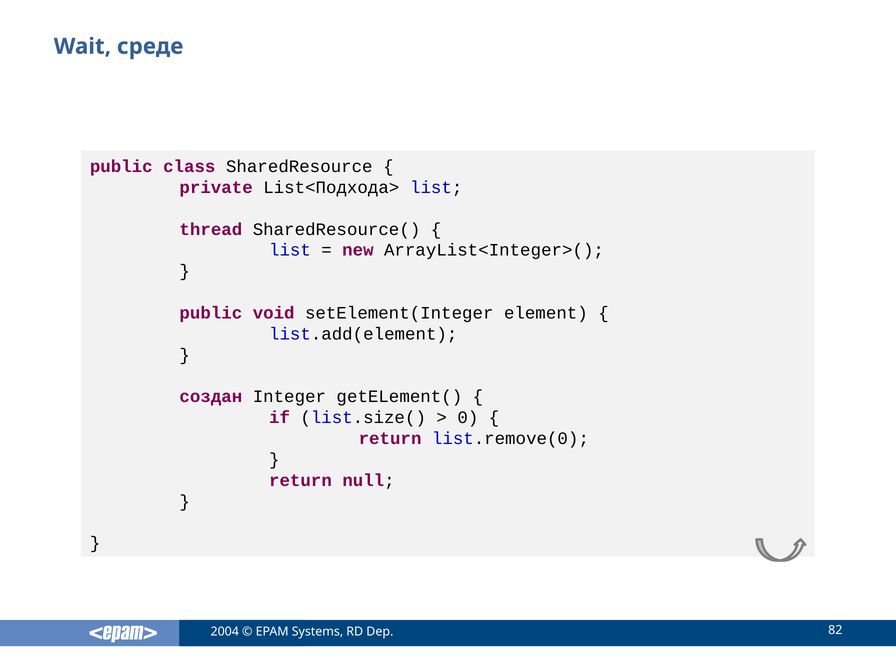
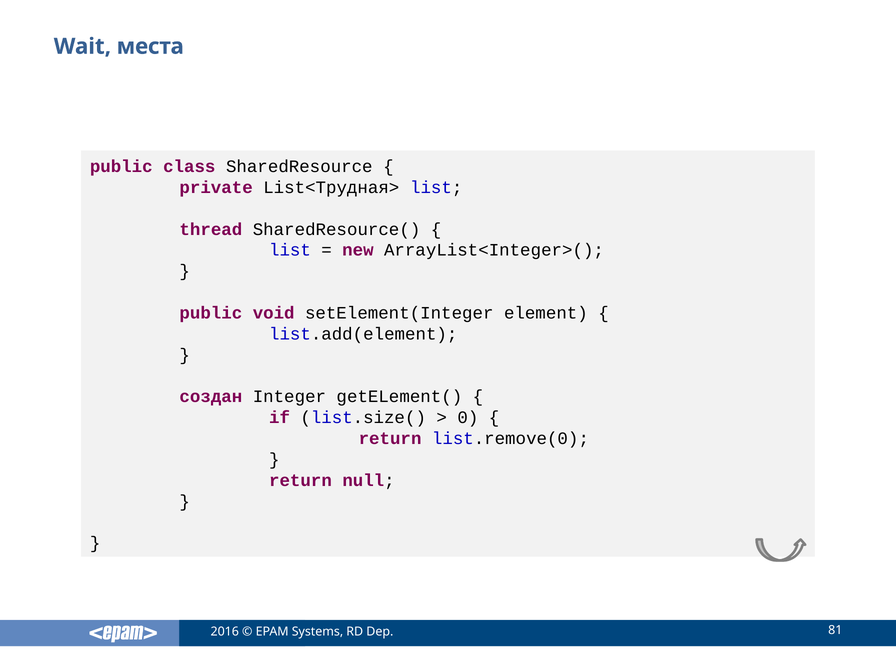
среде: среде -> места (150, 46)
List<Подхода>: List<Подхода> -> List<Трудная> (331, 187)
2004: 2004 -> 2016 (225, 632)
82: 82 -> 81 (835, 630)
